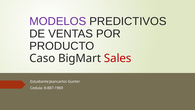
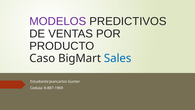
Sales colour: red -> blue (118, 58)
